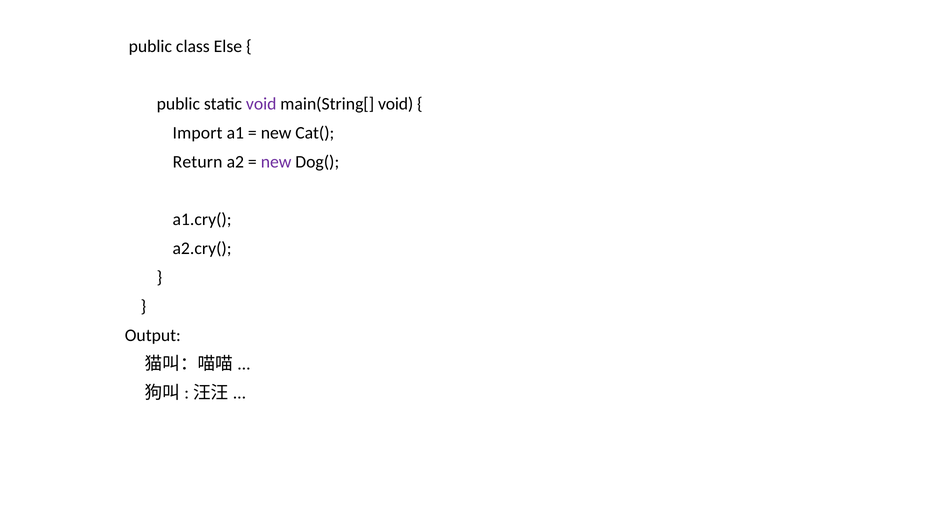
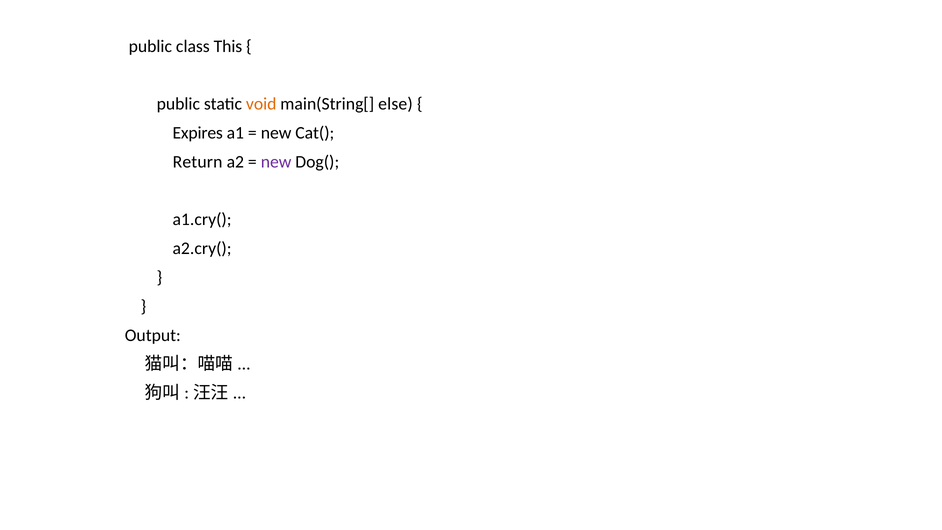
Else: Else -> This (228, 46)
void colour: purple -> orange (261, 104)
main(String[ void: void -> else (396, 104)
Import: Import -> Expires (198, 133)
